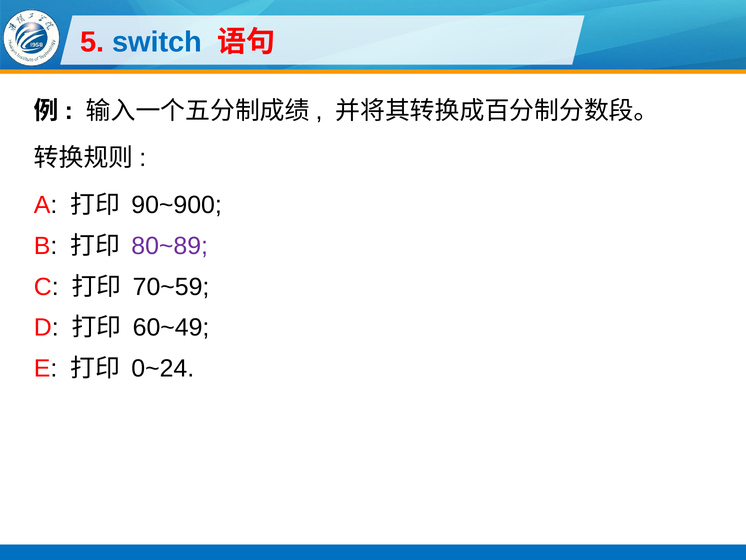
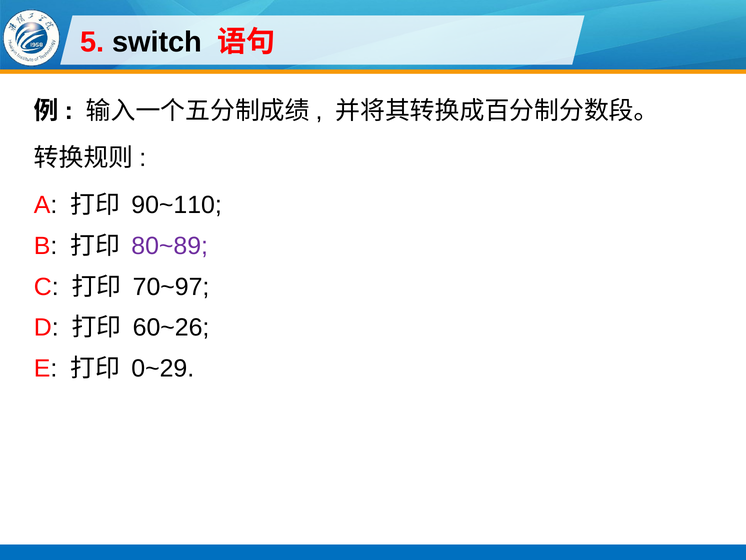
switch colour: blue -> black (157, 42)
90~900: 90~900 -> 90~110 (177, 205)
70~59: 70~59 -> 70~97 (171, 287)
60~49: 60~49 -> 60~26 (171, 327)
0~24: 0~24 -> 0~29 (163, 368)
